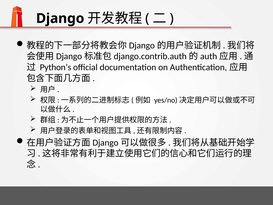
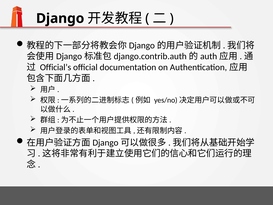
Python’s: Python’s -> Official’s (56, 67)
